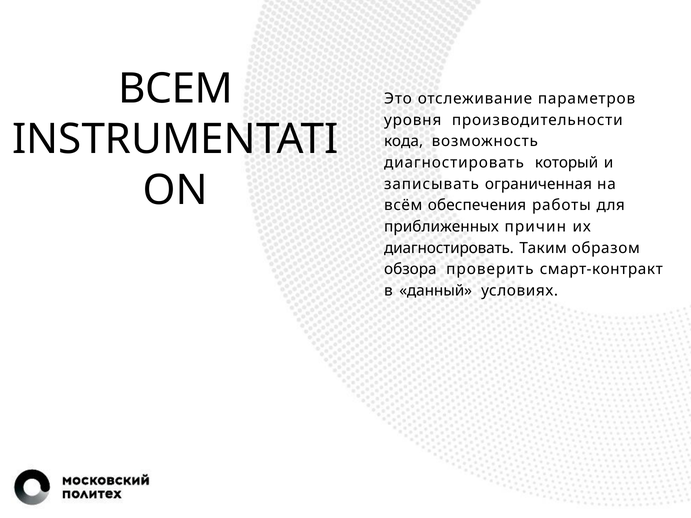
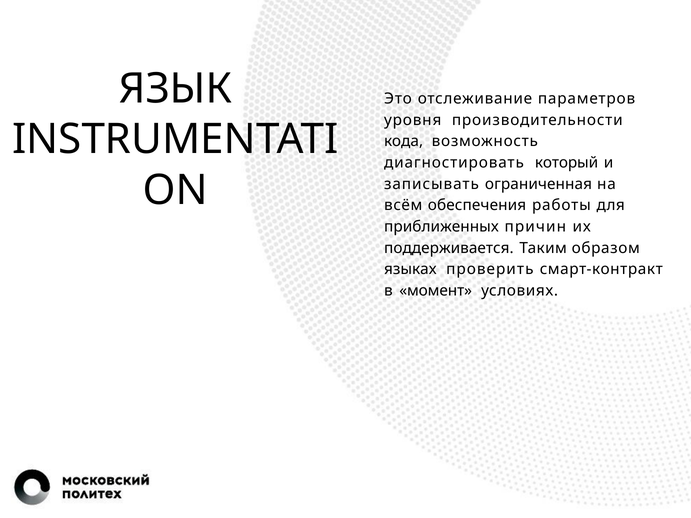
ВСЕМ: ВСЕМ -> ЯЗЫК (175, 89)
диагностировать: диагностировать -> поддерживается (449, 248)
обзора: обзора -> языках (410, 270)
данный: данный -> момент (436, 291)
